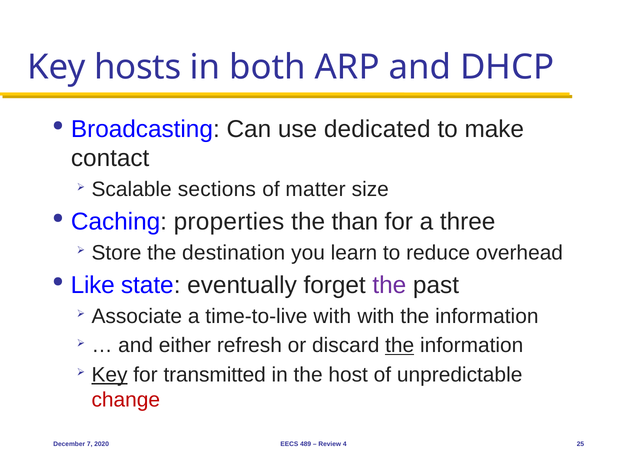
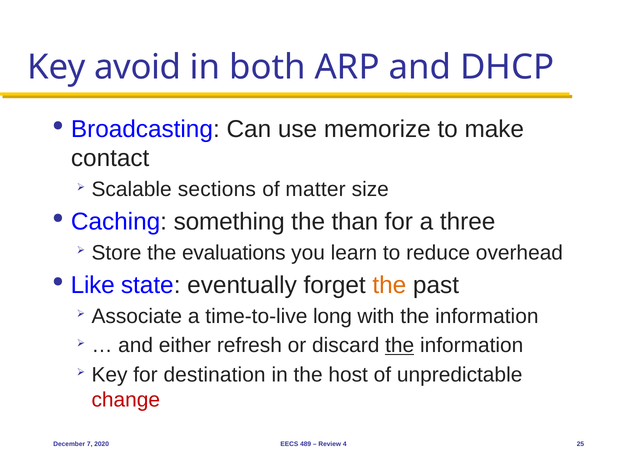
hosts: hosts -> avoid (138, 67)
dedicated: dedicated -> memorize (377, 129)
properties: properties -> something (229, 222)
destination: destination -> evaluations (234, 253)
the colour: purple -> orange (389, 285)
time-to-live with: with -> long (332, 316)
Key underline: present -> none (110, 375)
transmitted: transmitted -> destination (215, 375)
